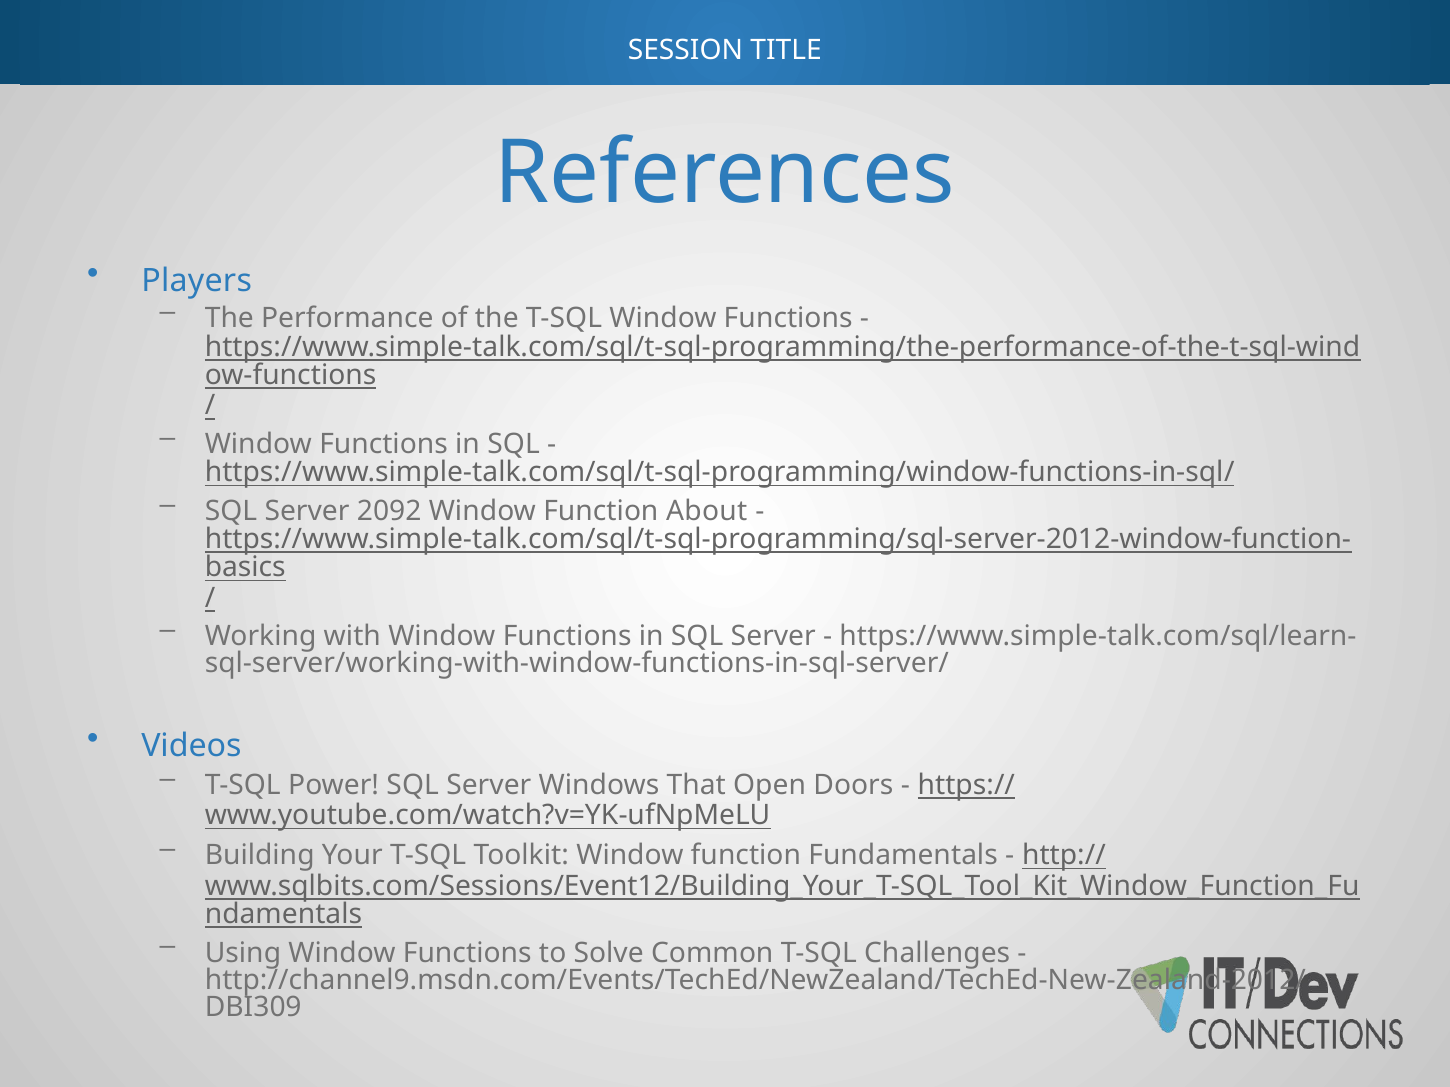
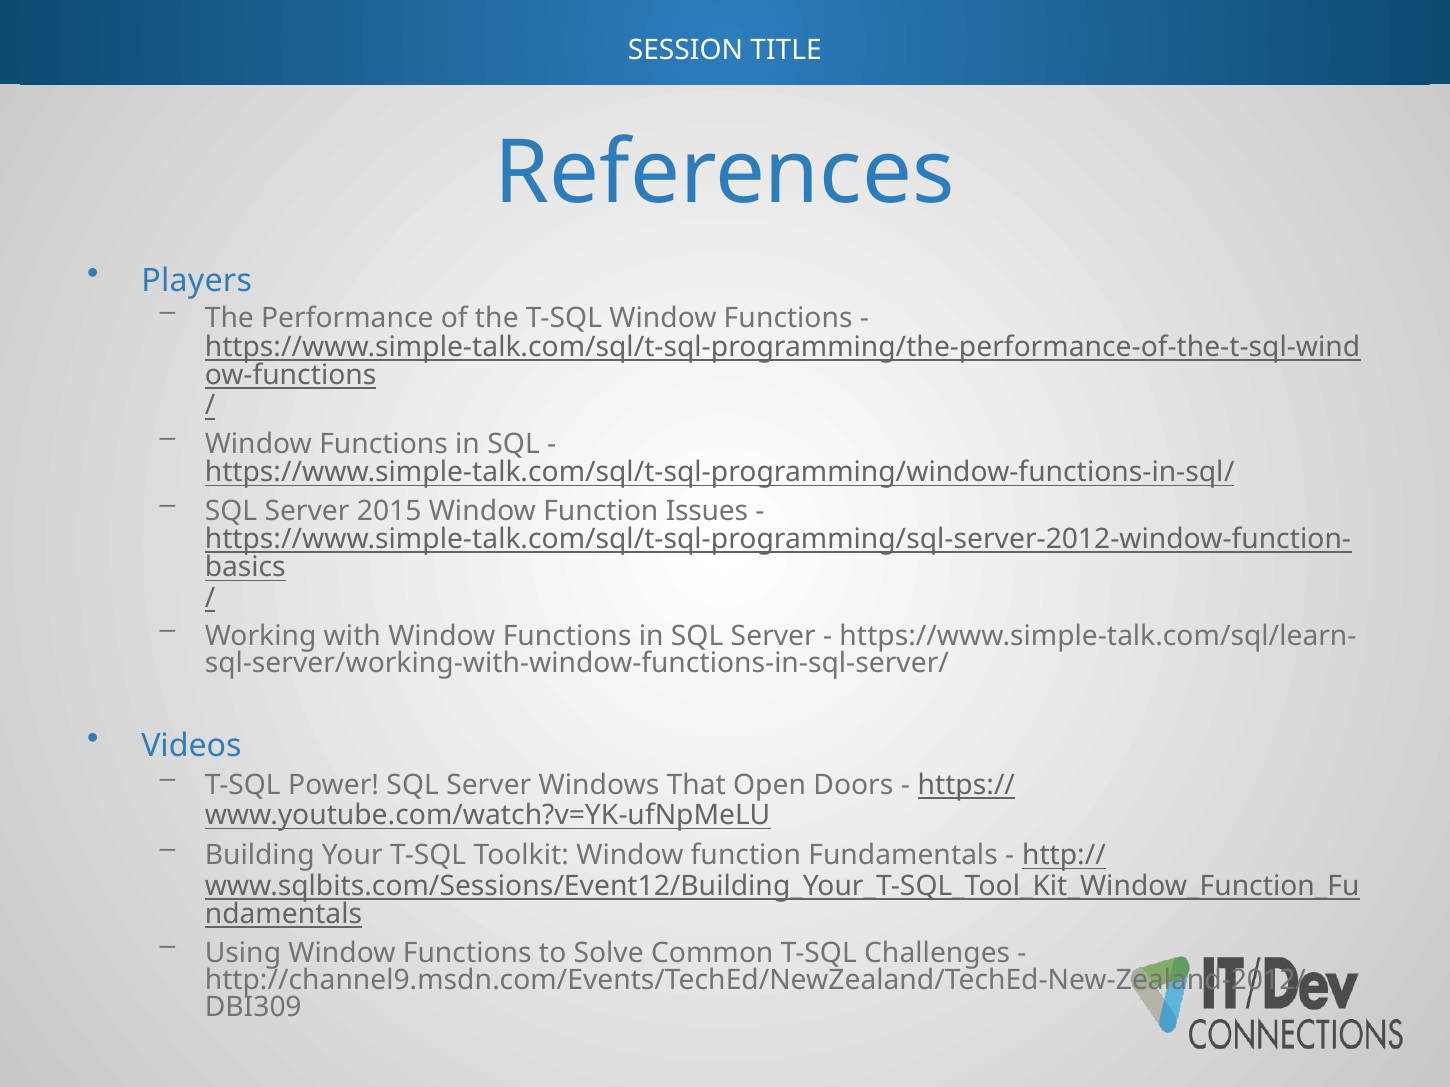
2092: 2092 -> 2015 (389, 511)
About: About -> Issues (707, 511)
